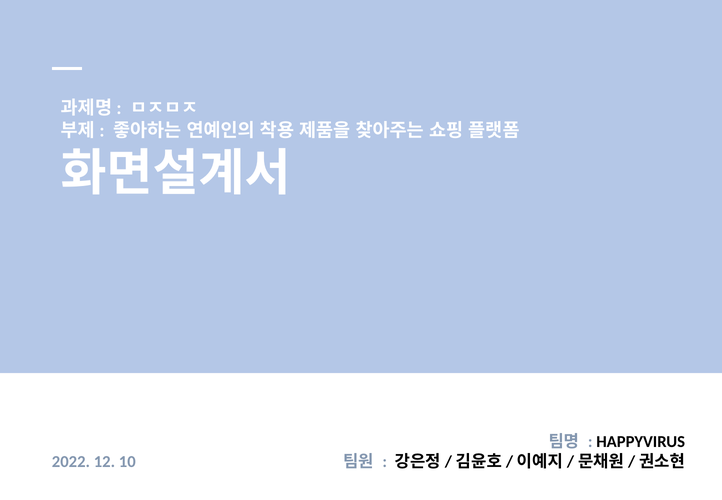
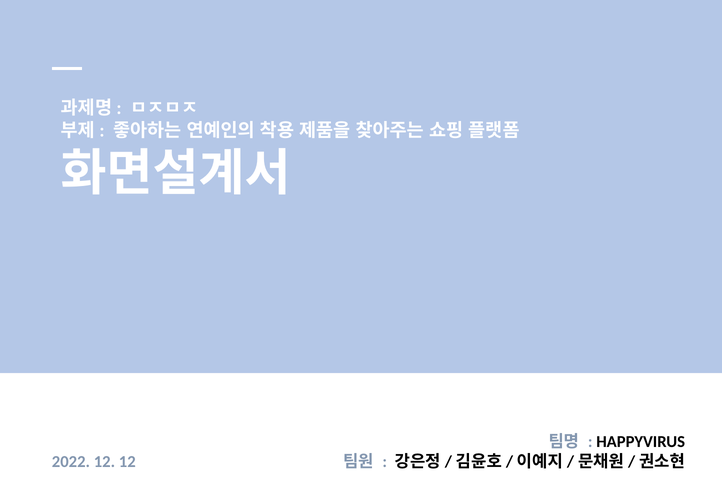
12 10: 10 -> 12 (127, 462)
